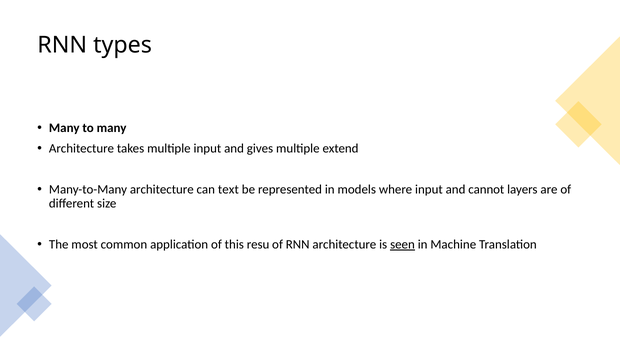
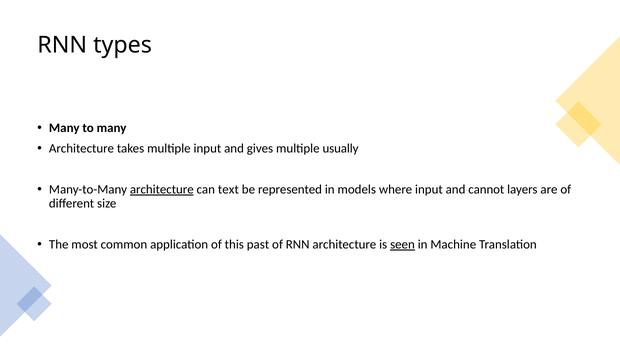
extend: extend -> usually (341, 148)
architecture underline: none -> present (162, 189)
resu: resu -> past (258, 244)
